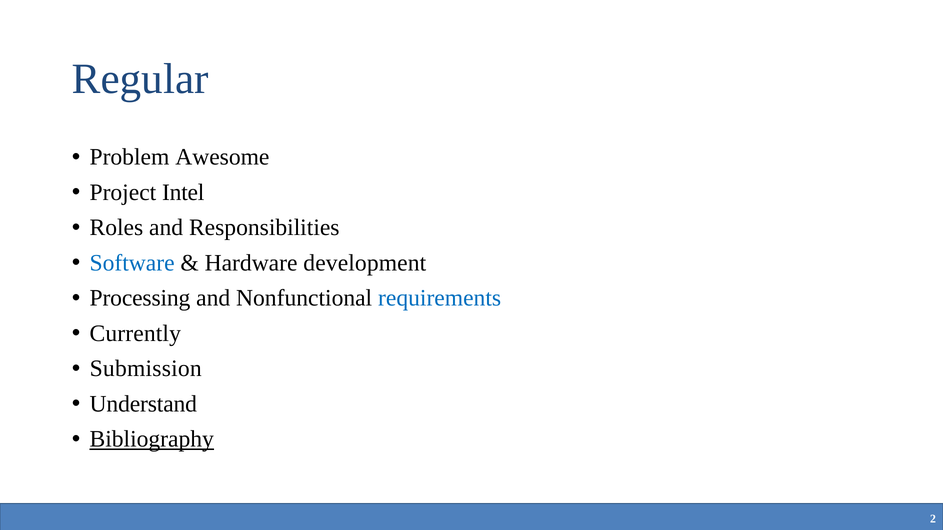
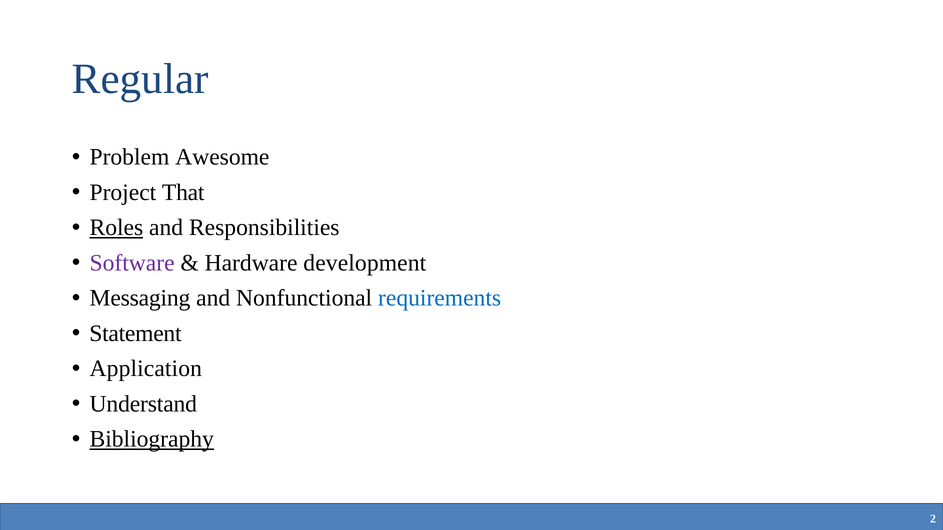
Intel: Intel -> That (183, 193)
Roles underline: none -> present (116, 228)
Software colour: blue -> purple (132, 263)
Processing: Processing -> Messaging (140, 298)
Currently: Currently -> Statement (135, 334)
Submission: Submission -> Application (146, 369)
